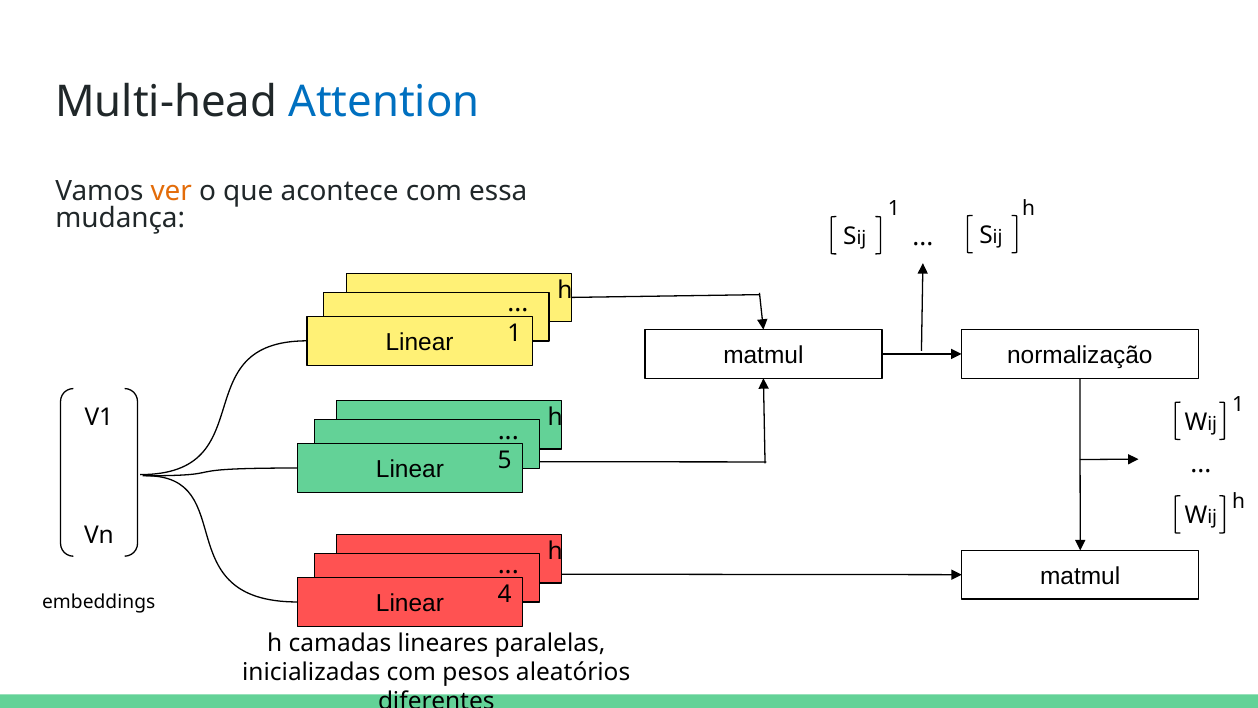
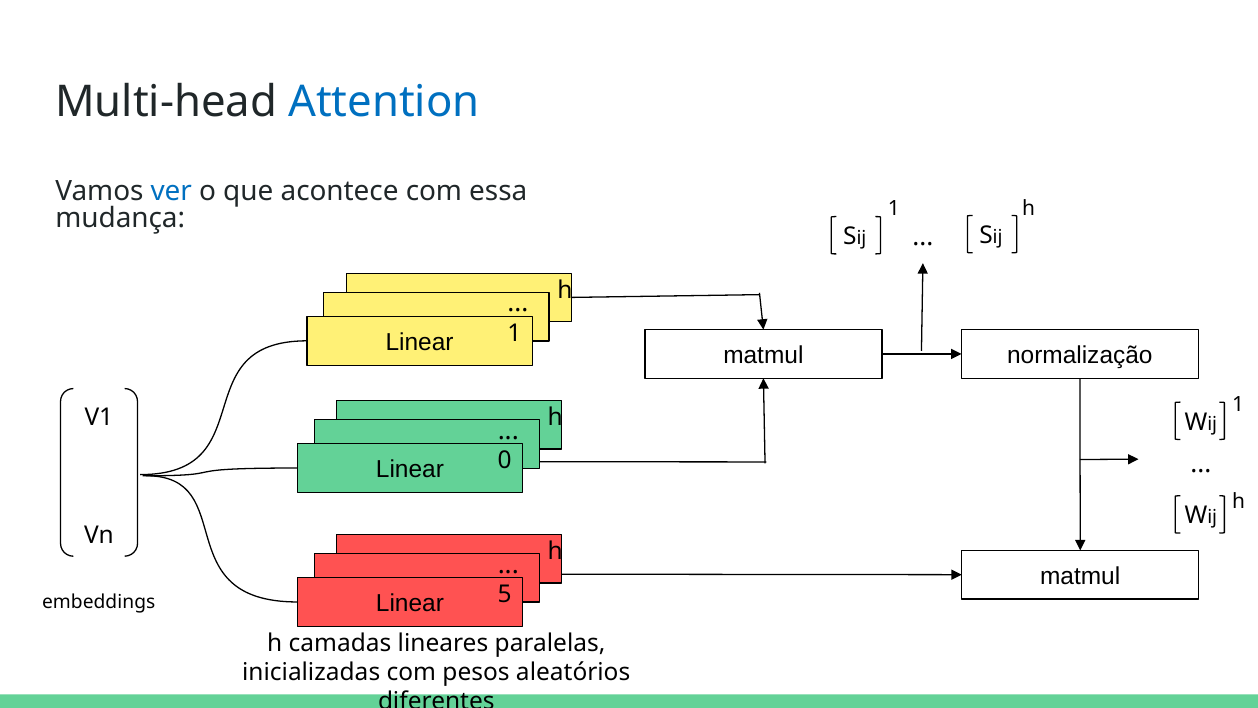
ver colour: orange -> blue (171, 191)
5: 5 -> 0 (505, 461)
4: 4 -> 5 (505, 594)
